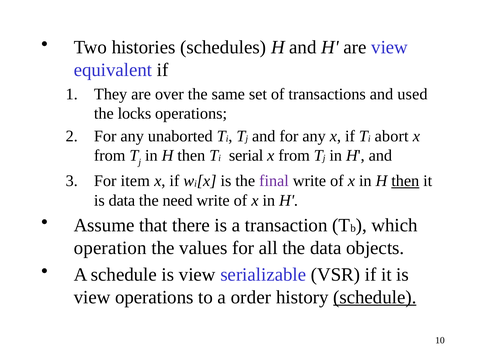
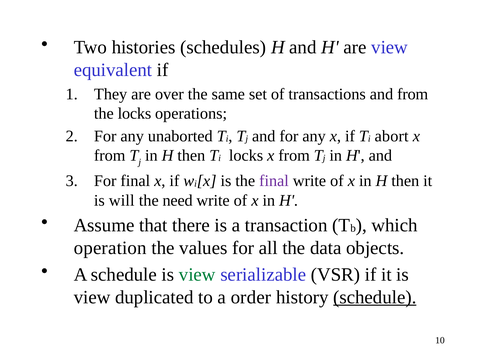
and used: used -> from (413, 94)
serial: serial -> locks (246, 156)
For item: item -> final (135, 181)
then underline: present -> none (405, 181)
is data: data -> will (122, 201)
view colour: black -> green (197, 275)
view operations: operations -> duplicated (154, 298)
